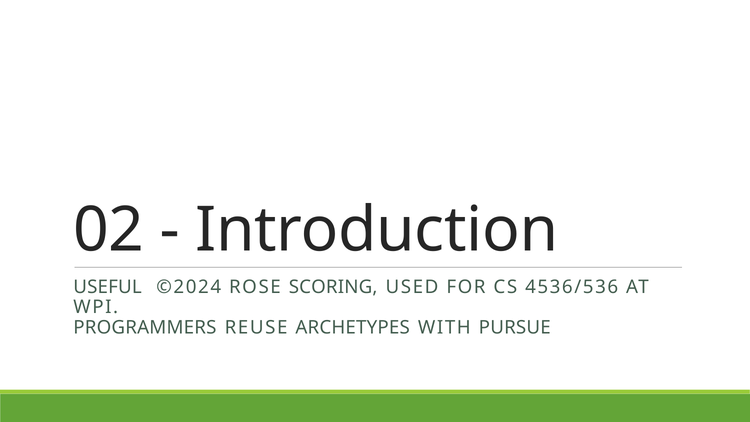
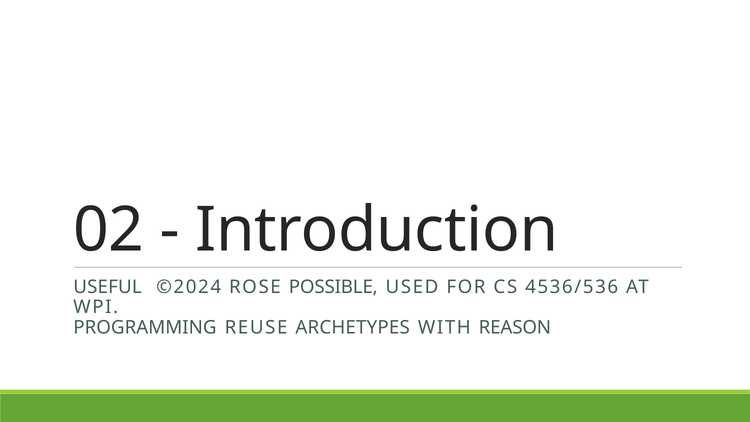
SCORING: SCORING -> POSSIBLE (333, 287)
PROGRAMMERS: PROGRAMMERS -> PROGRAMMING (145, 327)
PURSUE: PURSUE -> REASON (515, 327)
